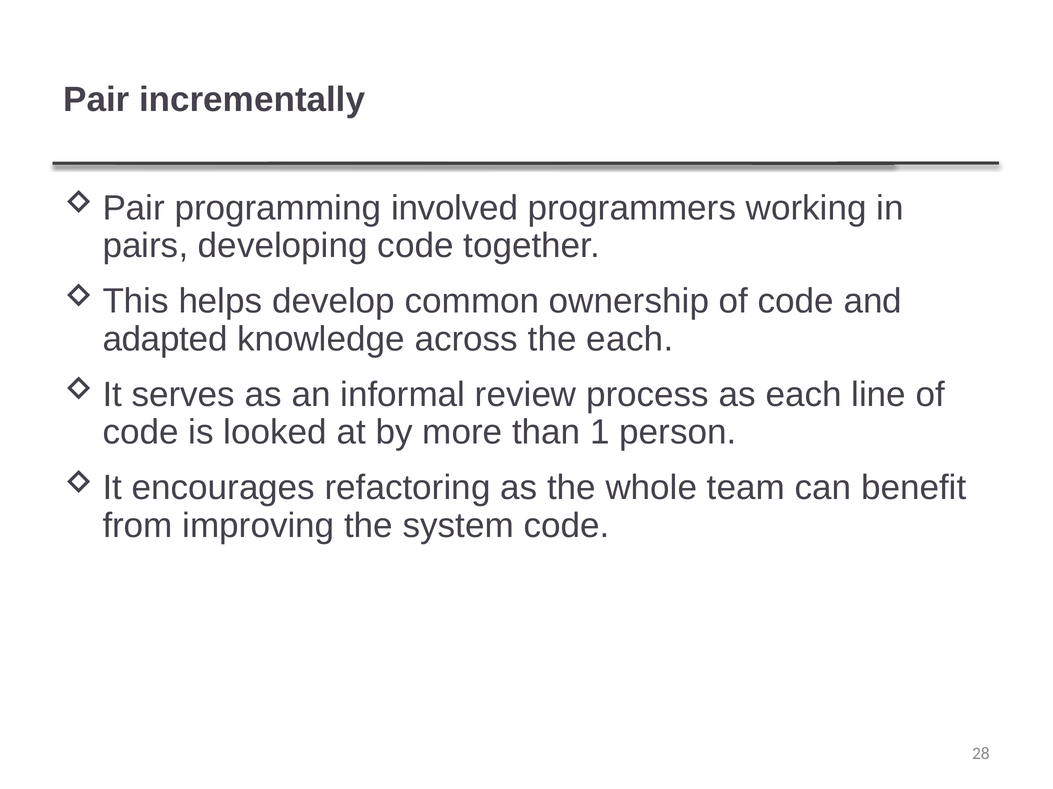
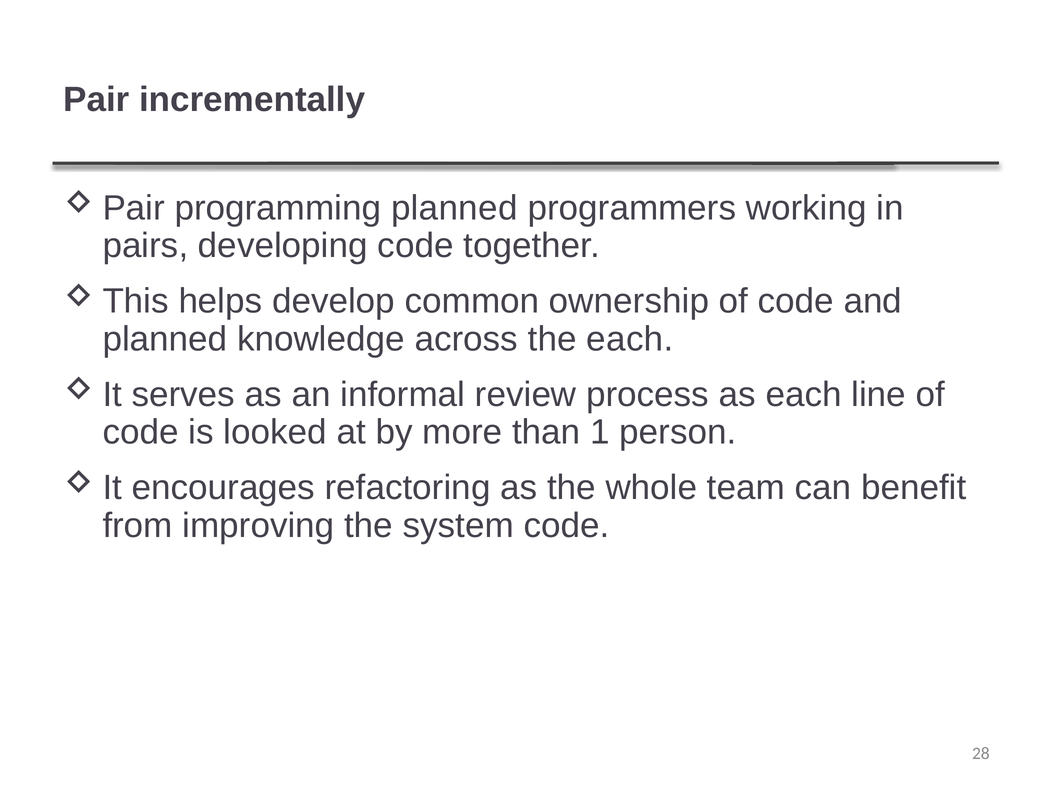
programming involved: involved -> planned (454, 208)
adapted: adapted -> planned (165, 339)
